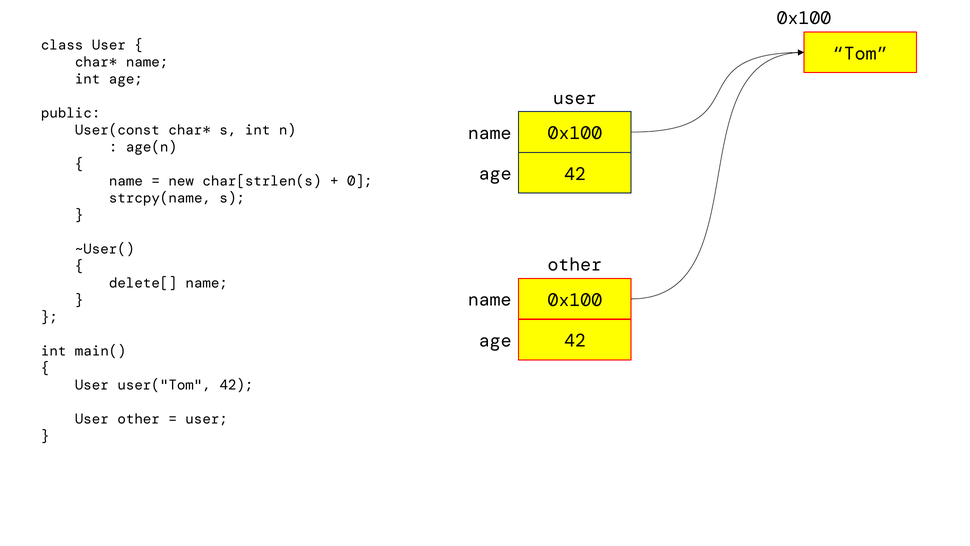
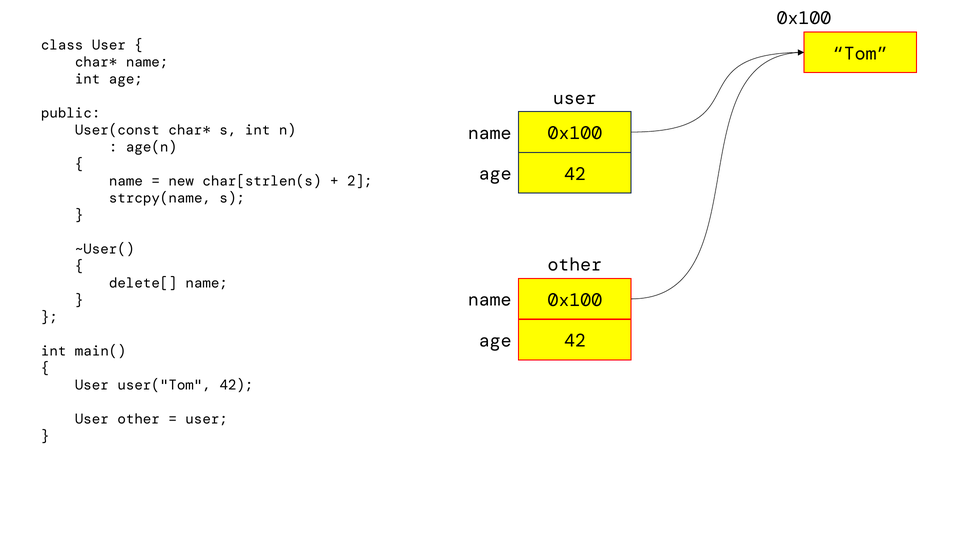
0: 0 -> 2 (360, 181)
